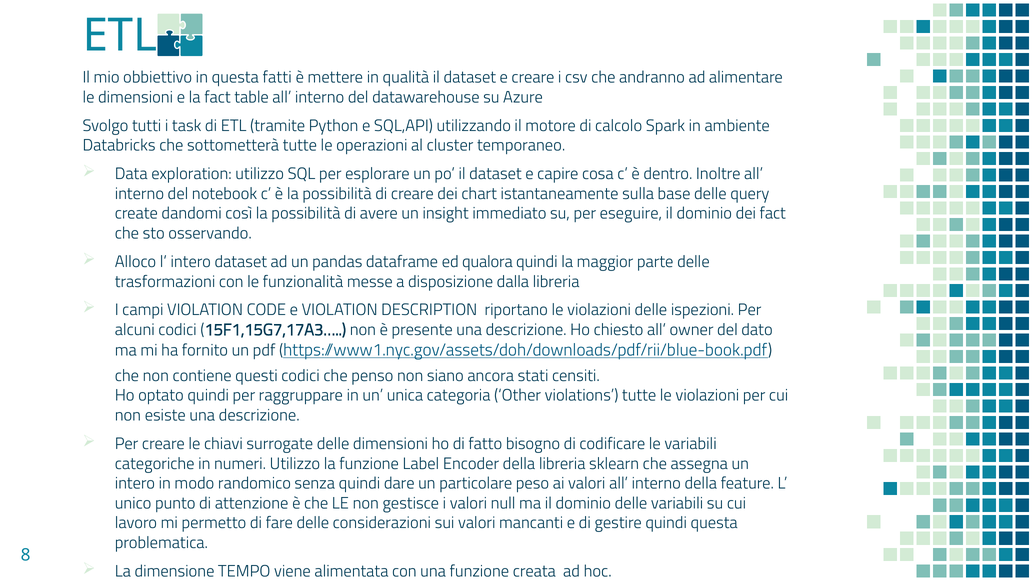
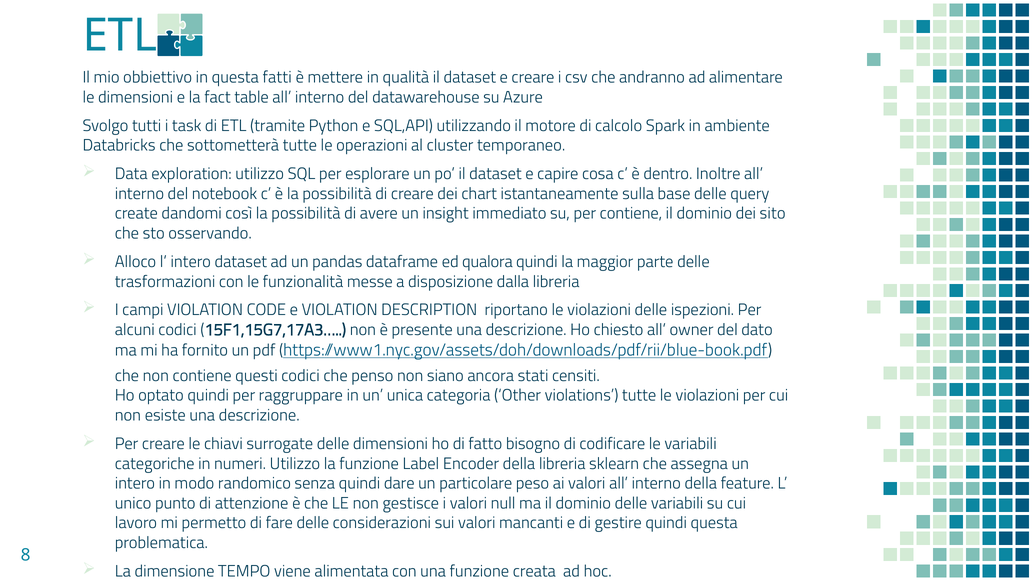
per eseguire: eseguire -> contiene (631, 213)
dei fact: fact -> sito (773, 213)
